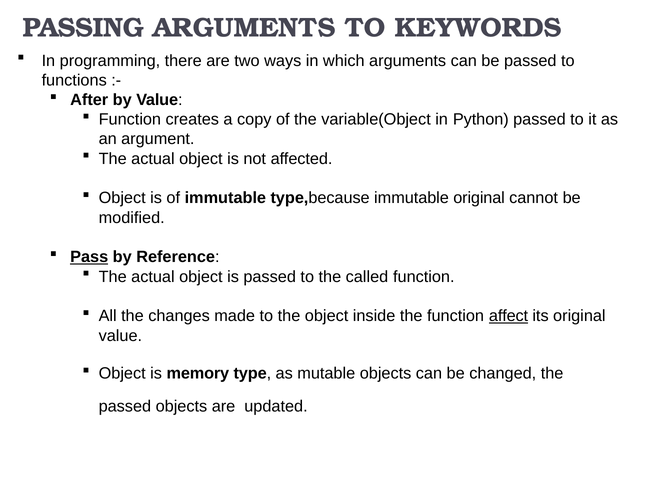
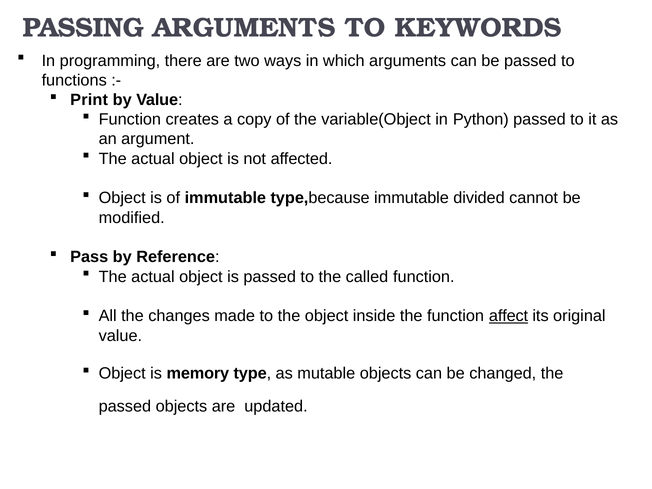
After: After -> Print (89, 100)
immutable original: original -> divided (479, 198)
Pass underline: present -> none (89, 257)
